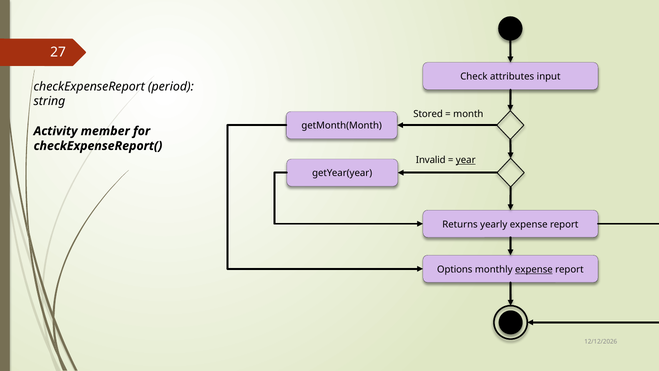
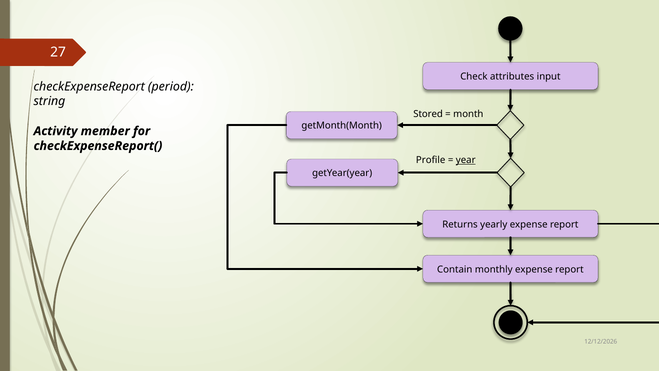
Invalid: Invalid -> Profile (431, 160)
Options: Options -> Contain (455, 269)
expense underline: present -> none (534, 269)
